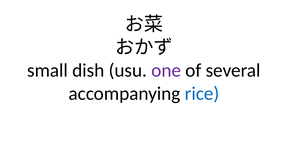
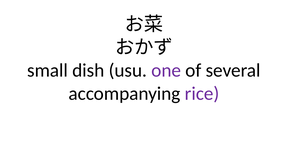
rice colour: blue -> purple (202, 93)
